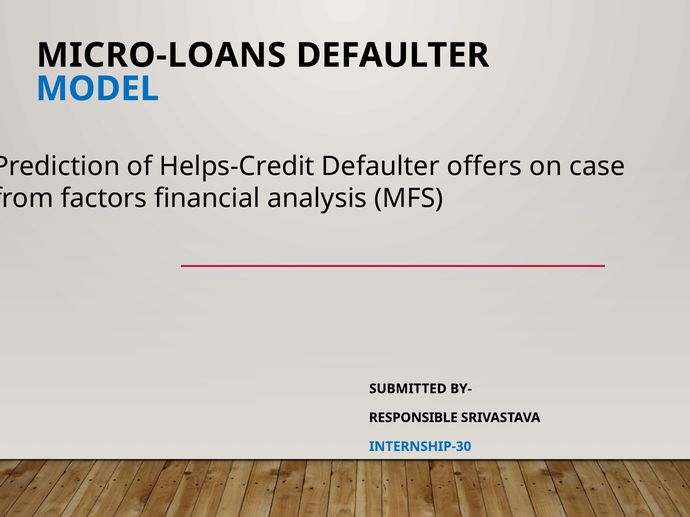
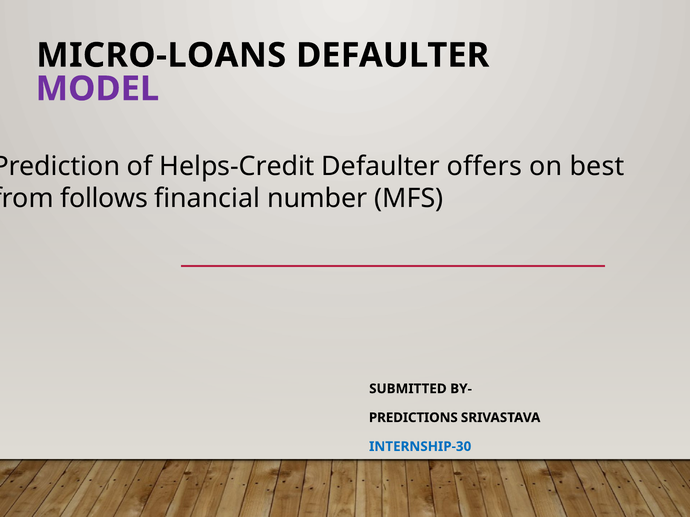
MODEL colour: blue -> purple (97, 89)
case: case -> best (597, 167)
factors: factors -> follows (104, 199)
analysis: analysis -> number (317, 199)
RESPONSIBLE: RESPONSIBLE -> PREDICTIONS (413, 418)
